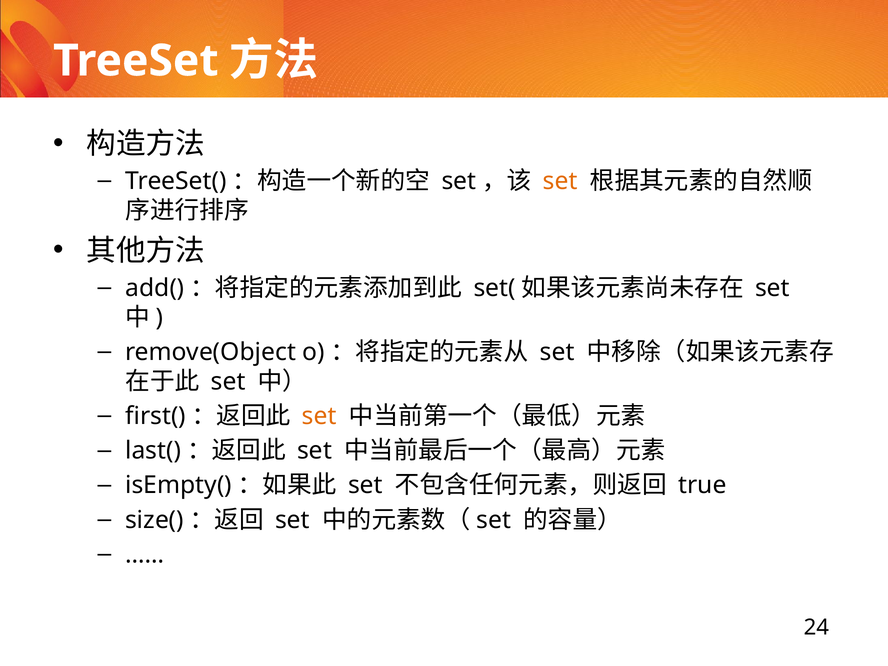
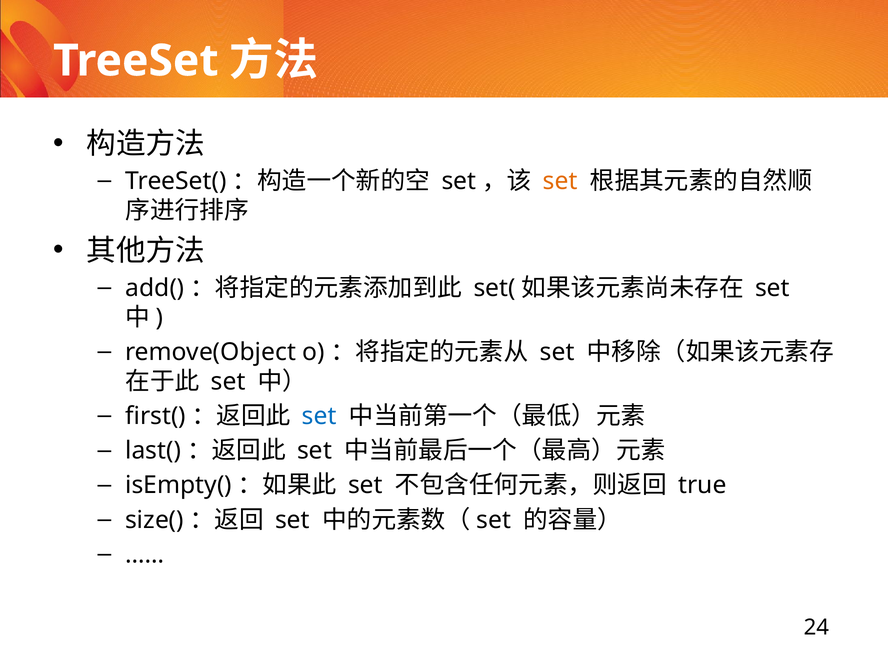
set colour: orange -> blue (319, 416)
